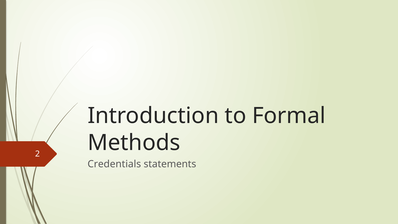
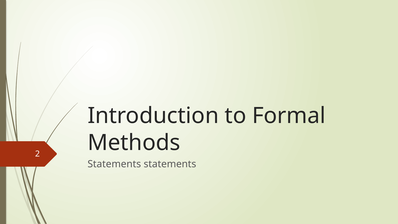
Credentials: Credentials -> Statements (114, 164)
